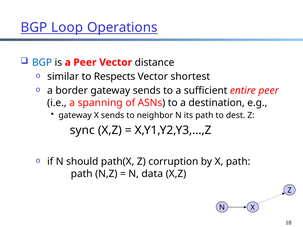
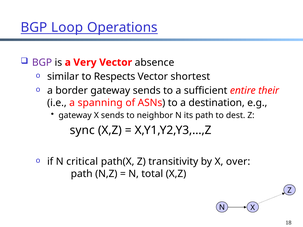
BGP colour: blue -> purple (42, 62)
a Peer: Peer -> Very (85, 62)
distance: distance -> absence (154, 62)
entire peer: peer -> their (269, 91)
should: should -> critical (82, 162)
corruption: corruption -> transitivity (173, 162)
X path: path -> over (238, 162)
data: data -> total (152, 174)
